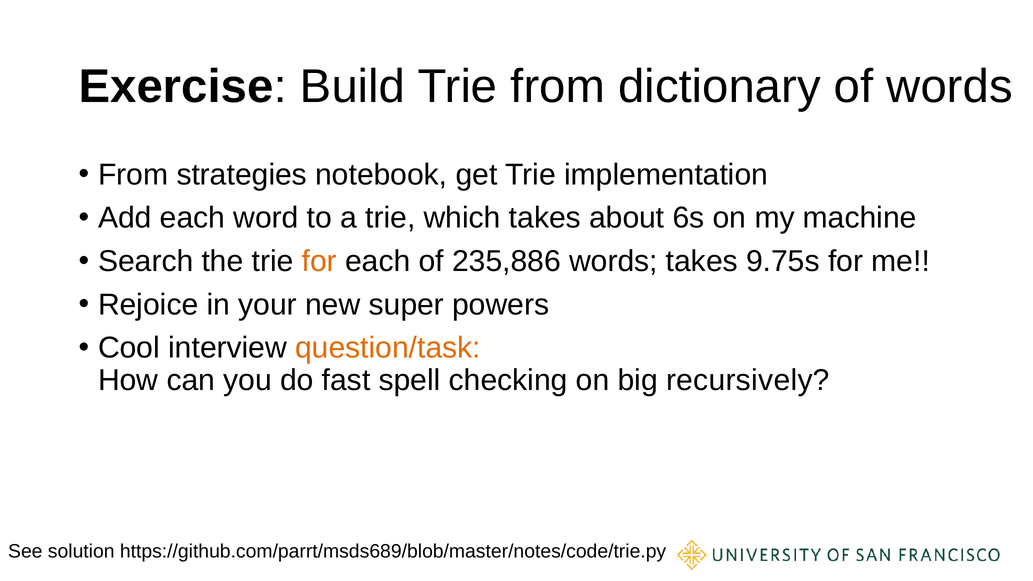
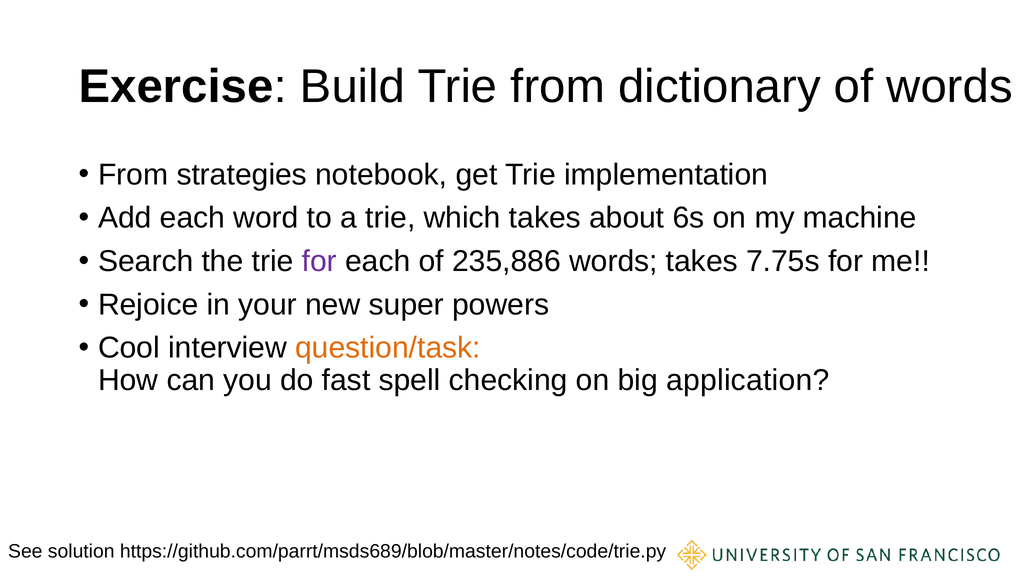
for colour: orange -> purple (319, 261)
9.75s: 9.75s -> 7.75s (783, 261)
recursively: recursively -> application (748, 380)
